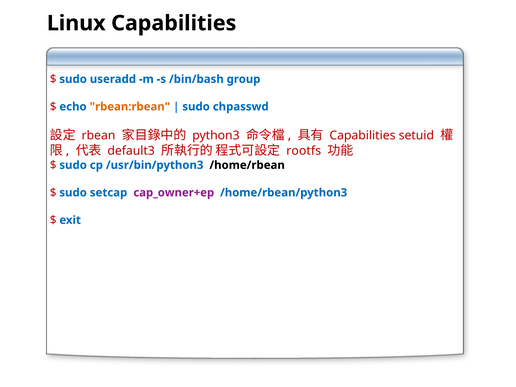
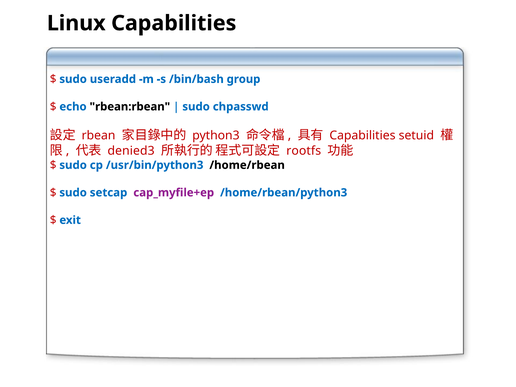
rbean:rbean colour: orange -> black (130, 107)
default3: default3 -> denied3 (131, 151)
cap_owner+ep: cap_owner+ep -> cap_myfile+ep (174, 193)
